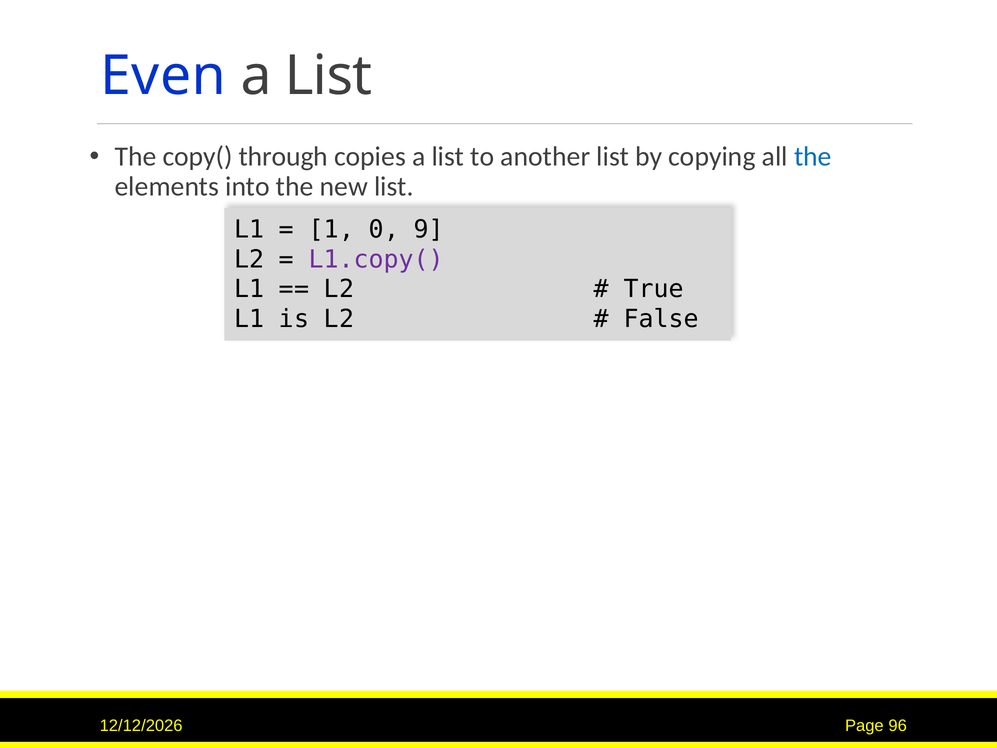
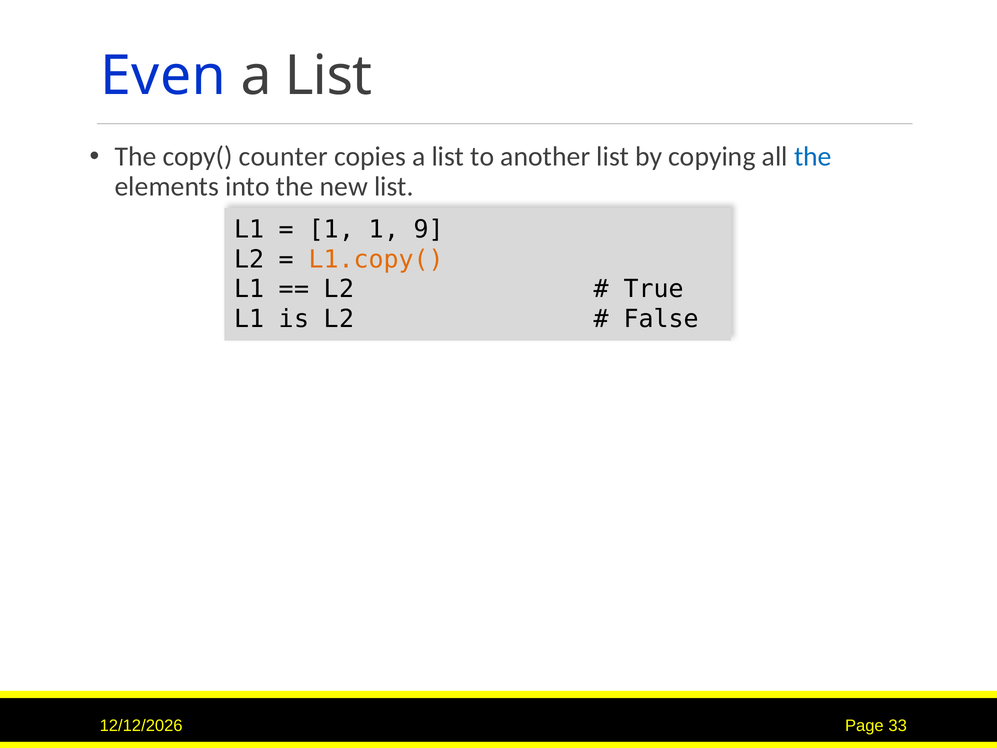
through: through -> counter (283, 157)
1 0: 0 -> 1 (384, 229)
L1.copy( colour: purple -> orange (376, 259)
96: 96 -> 33 (898, 725)
